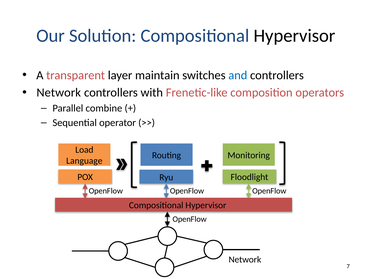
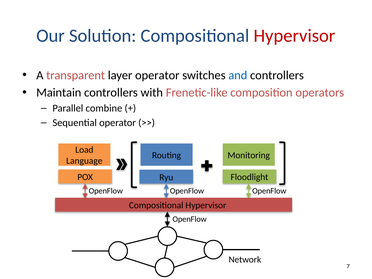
Hypervisor colour: black -> red (294, 36)
layer maintain: maintain -> operator (157, 75)
Network: Network -> Maintain (59, 93)
